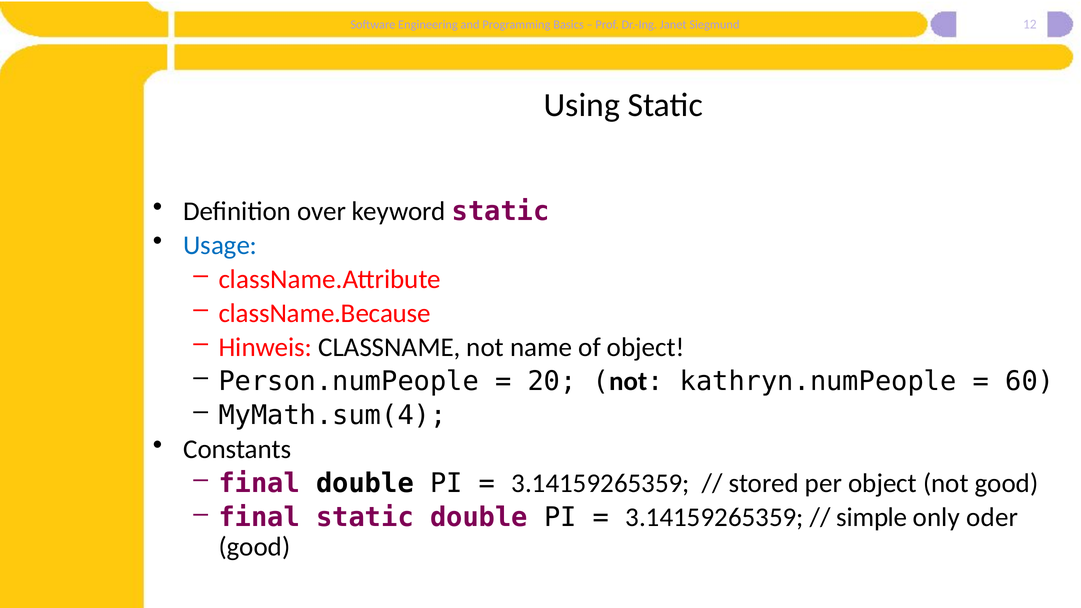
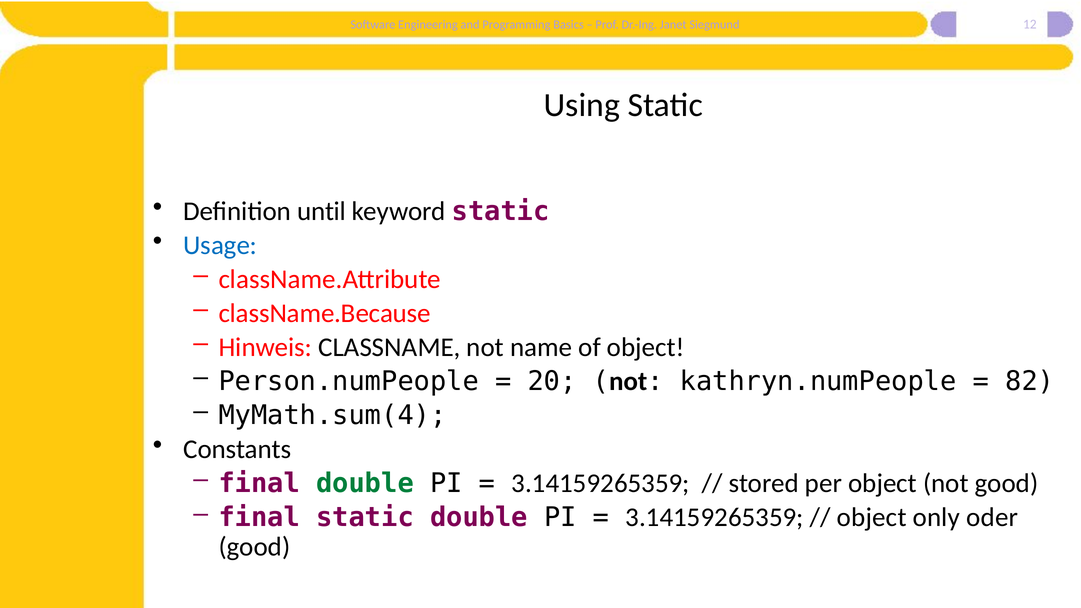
over: over -> until (322, 211)
60: 60 -> 82 (1030, 381)
double colour: black -> green (365, 483)
simple: simple -> object (872, 518)
